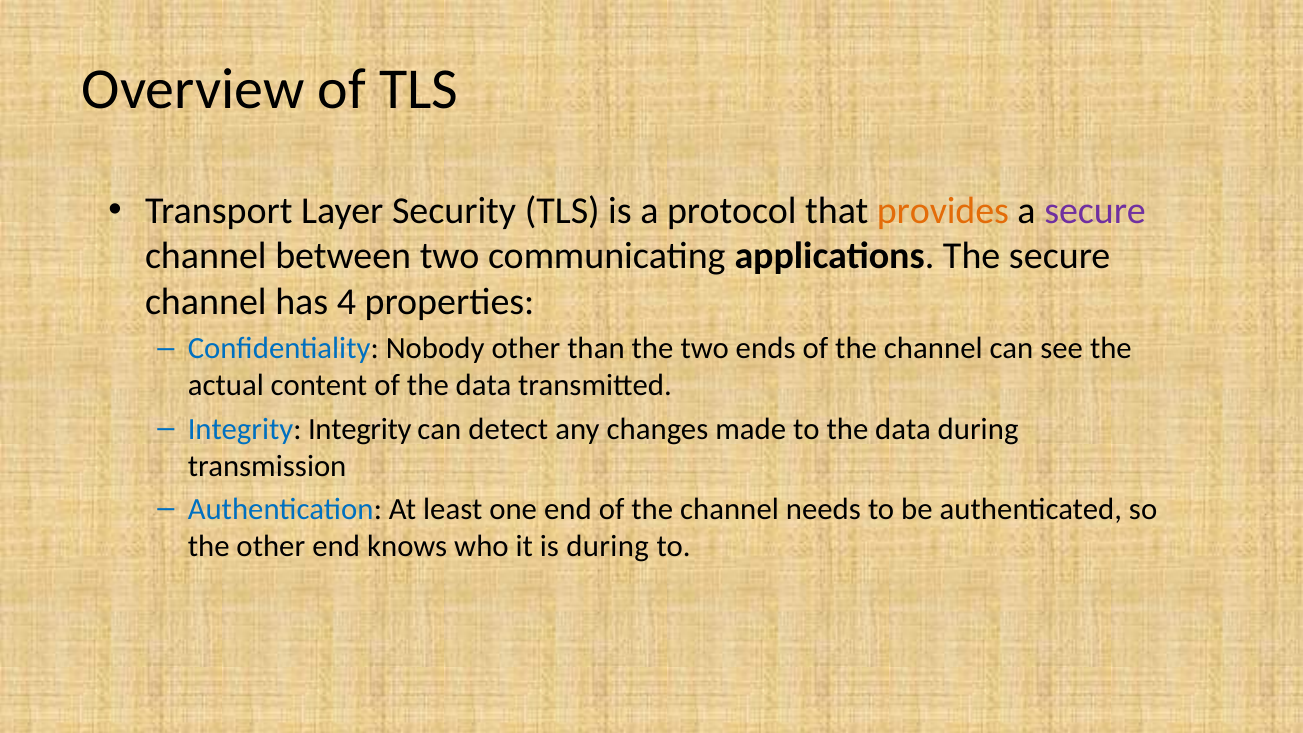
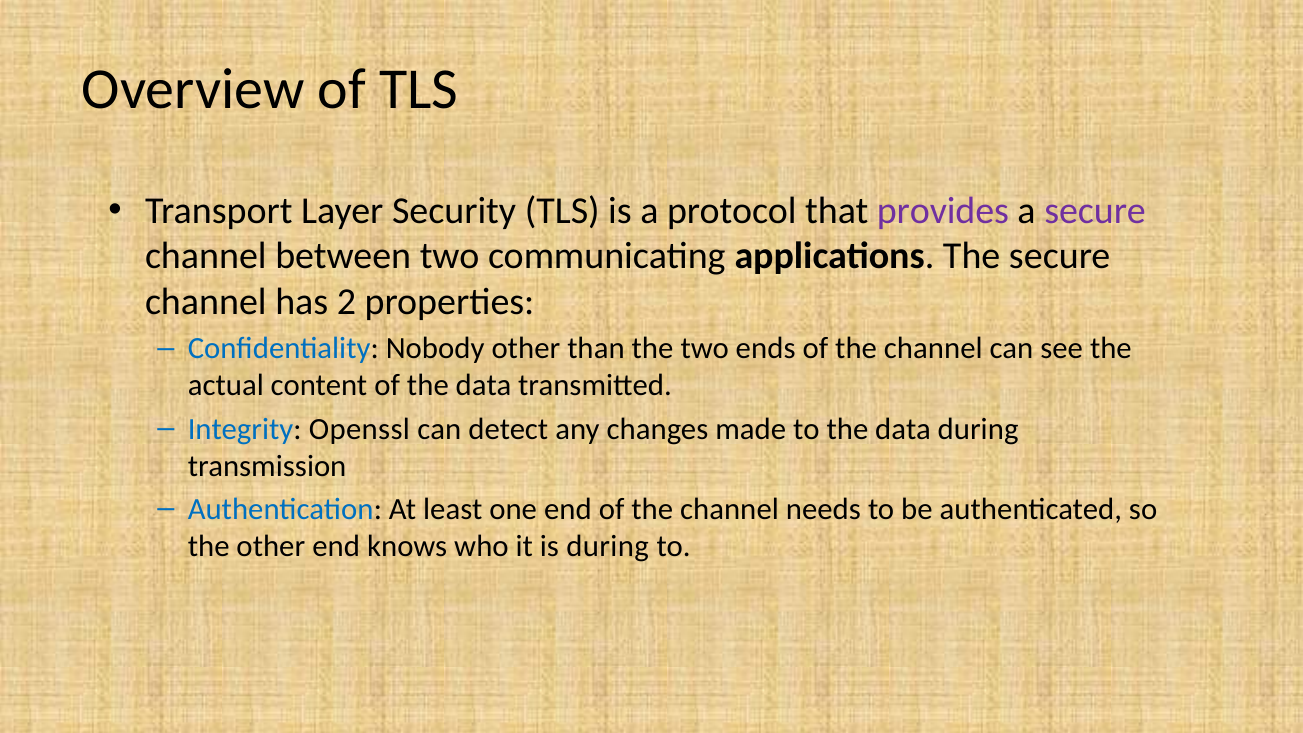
provides colour: orange -> purple (943, 211)
4: 4 -> 2 (347, 302)
Integrity Integrity: Integrity -> Openssl (359, 429)
